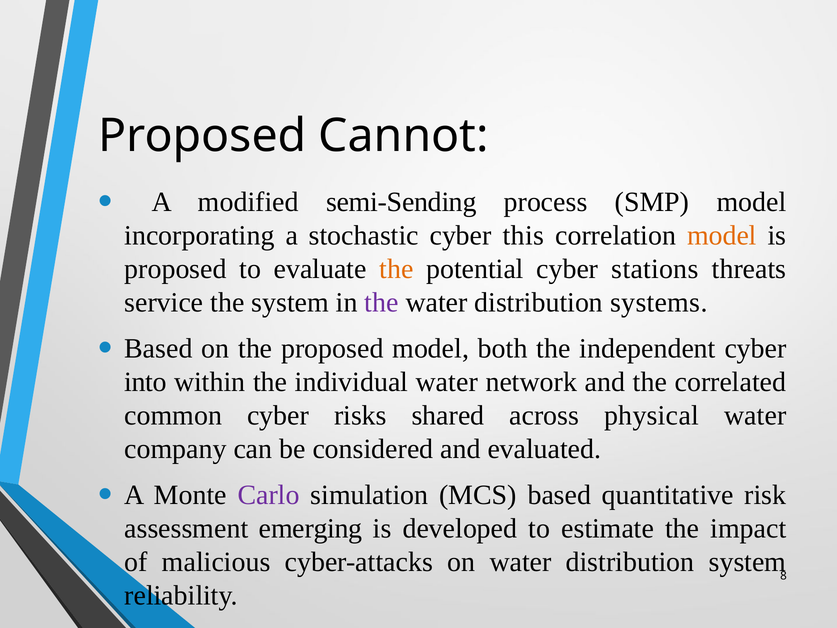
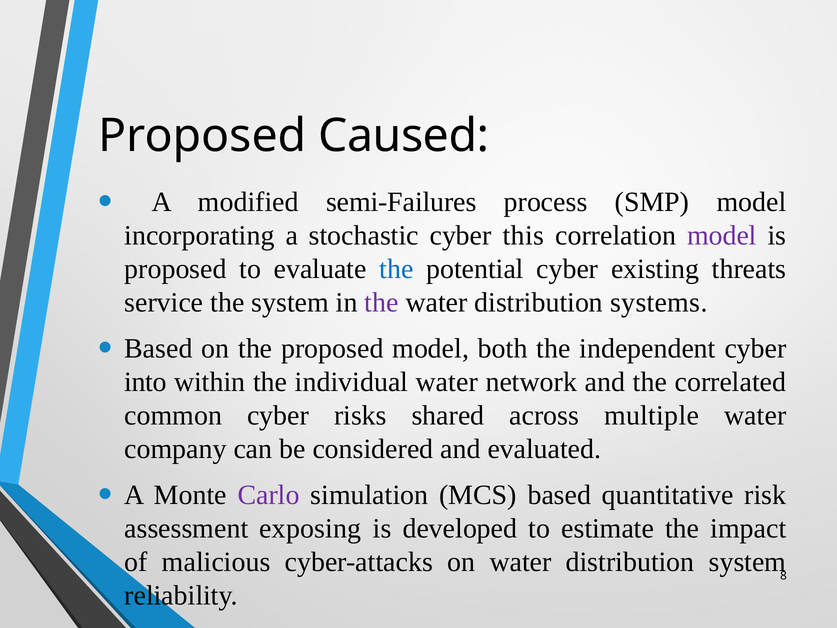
Cannot: Cannot -> Caused (404, 136)
semi-Sending: semi-Sending -> semi-Failures (401, 202)
model colour: orange -> purple (722, 235)
the colour: orange -> blue (396, 269)
stations: stations -> existing (655, 269)
physical: physical -> multiple (652, 415)
emerging: emerging -> exposing (310, 528)
